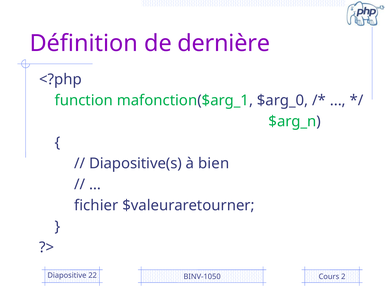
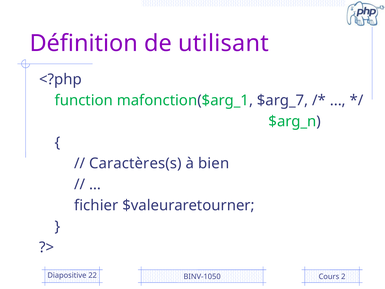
dernière: dernière -> utilisant (224, 43)
$arg_0: $arg_0 -> $arg_7 (283, 100)
Diapositive(s: Diapositive(s -> Caractères(s (135, 163)
